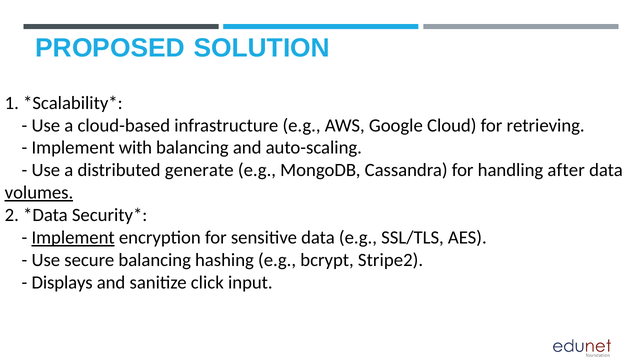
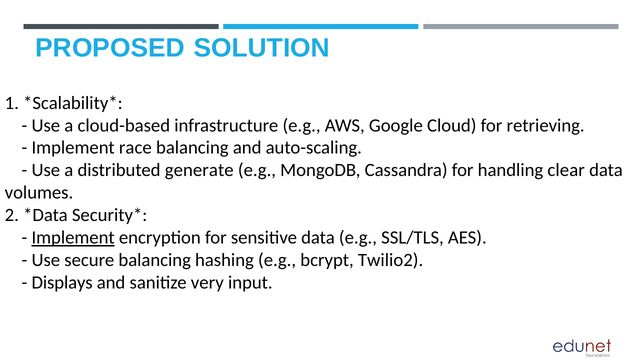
with: with -> race (135, 148)
after: after -> clear (566, 170)
volumes underline: present -> none (39, 193)
Stripe2: Stripe2 -> Twilio2 (391, 260)
click: click -> very (207, 283)
